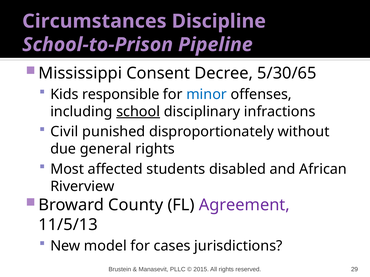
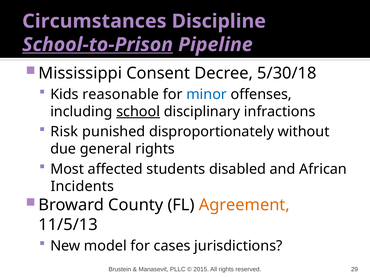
School-to-Prison underline: none -> present (98, 45)
5/30/65: 5/30/65 -> 5/30/18 (287, 73)
responsible: responsible -> reasonable (121, 95)
Civil: Civil -> Risk (64, 132)
Riverview: Riverview -> Incidents (82, 187)
Agreement colour: purple -> orange (244, 205)
